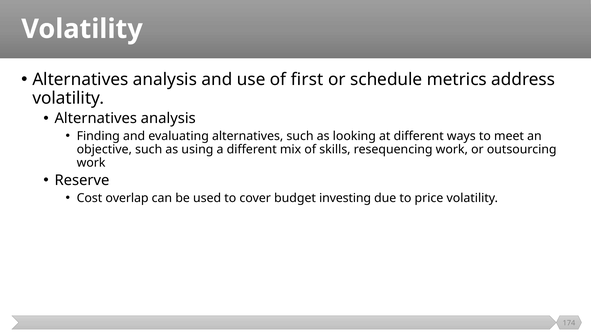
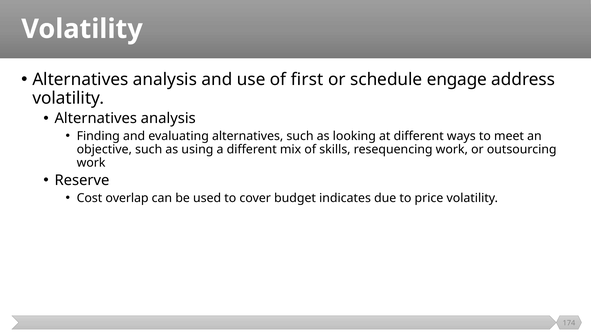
metrics: metrics -> engage (457, 80)
investing: investing -> indicates (345, 198)
